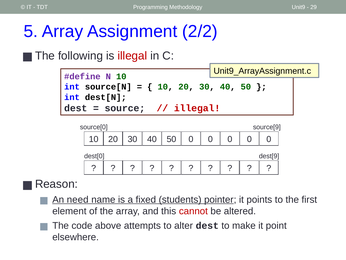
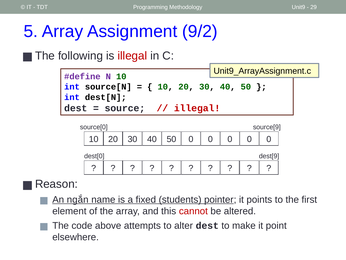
2/2: 2/2 -> 9/2 (200, 31)
need: need -> ngắn (78, 199)
